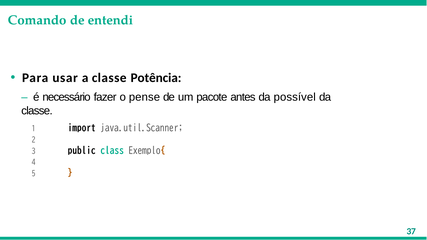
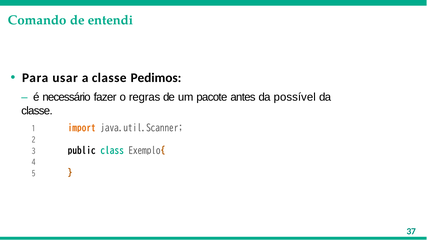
Potência: Potência -> Pedimos (156, 78)
pense: pense -> regras (145, 97)
import colour: black -> orange (82, 128)
